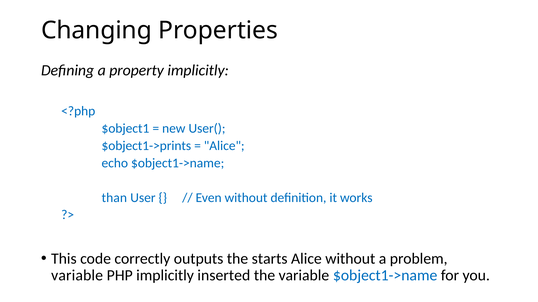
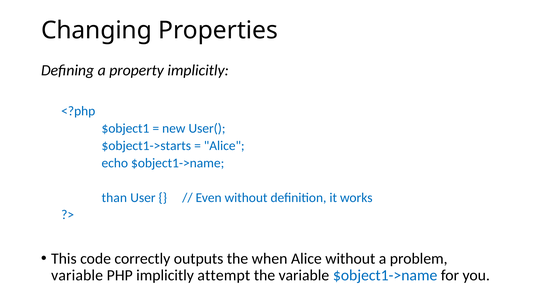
$object1->prints: $object1->prints -> $object1->starts (146, 146)
starts: starts -> when (270, 259)
inserted: inserted -> attempt (224, 276)
